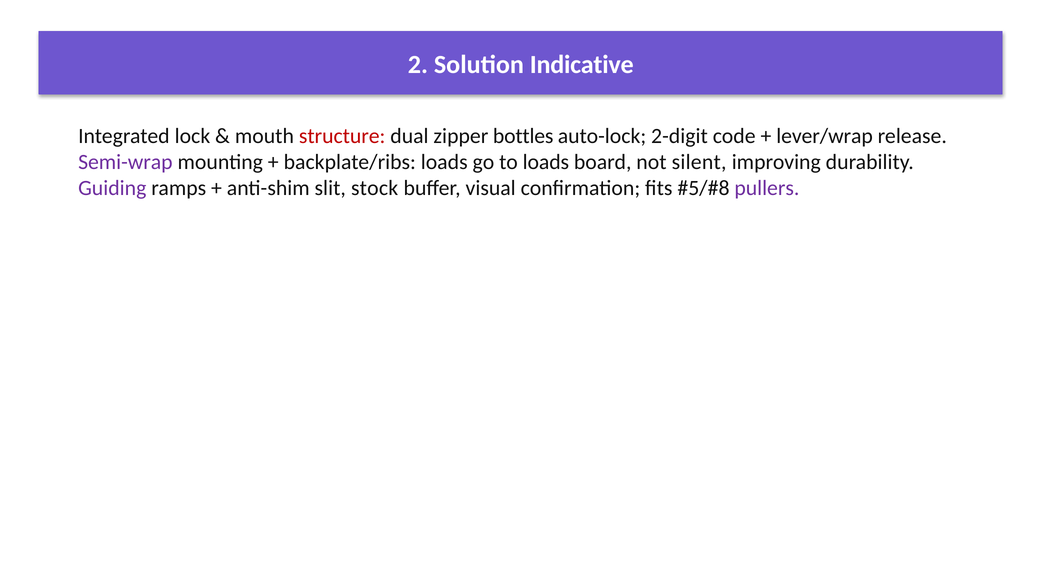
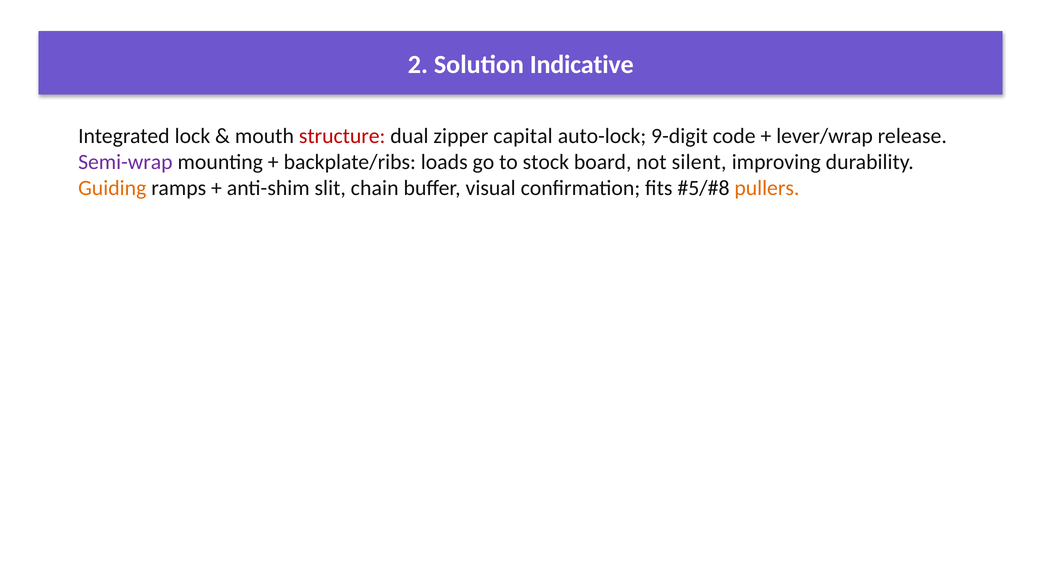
bottles: bottles -> capital (523, 136)
2-digit: 2-digit -> 9-digit (679, 136)
to loads: loads -> stock (546, 162)
Guiding colour: purple -> orange (112, 188)
stock: stock -> chain (375, 188)
pullers colour: purple -> orange (767, 188)
